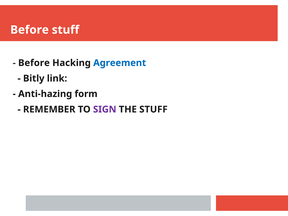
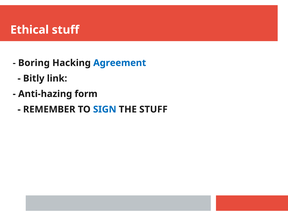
Before: Before -> Ethical (30, 30)
Before: Before -> Boring (34, 63)
SIGN colour: purple -> blue (105, 109)
